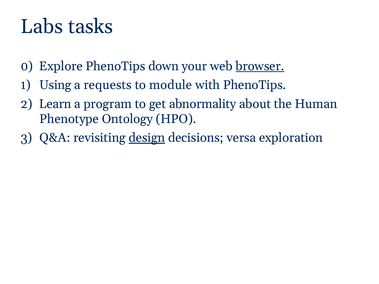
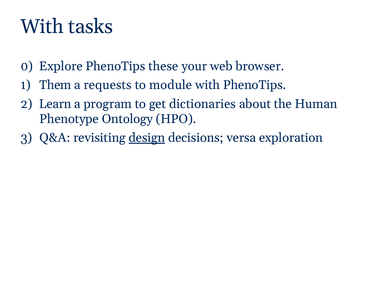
Labs: Labs -> With (42, 27)
down: down -> these (163, 66)
browser underline: present -> none (260, 66)
Using: Using -> Them (55, 85)
abnormality: abnormality -> dictionaries (202, 104)
